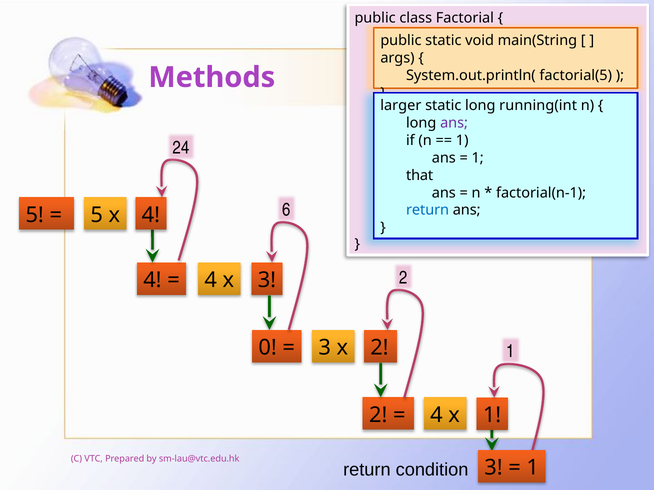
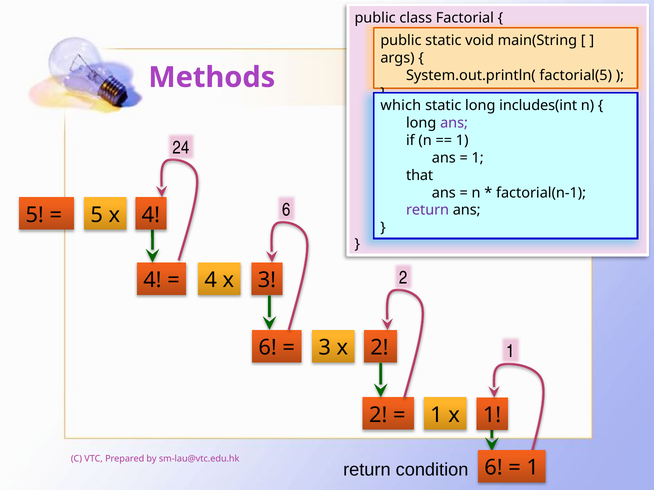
larger: larger -> which (401, 106)
running(int: running(int -> includes(int (538, 106)
return colour: blue -> purple (428, 210)
0: 0 -> 6 (268, 348)
4: 4 -> 1 (436, 415)
3: 3 -> 6 (493, 468)
